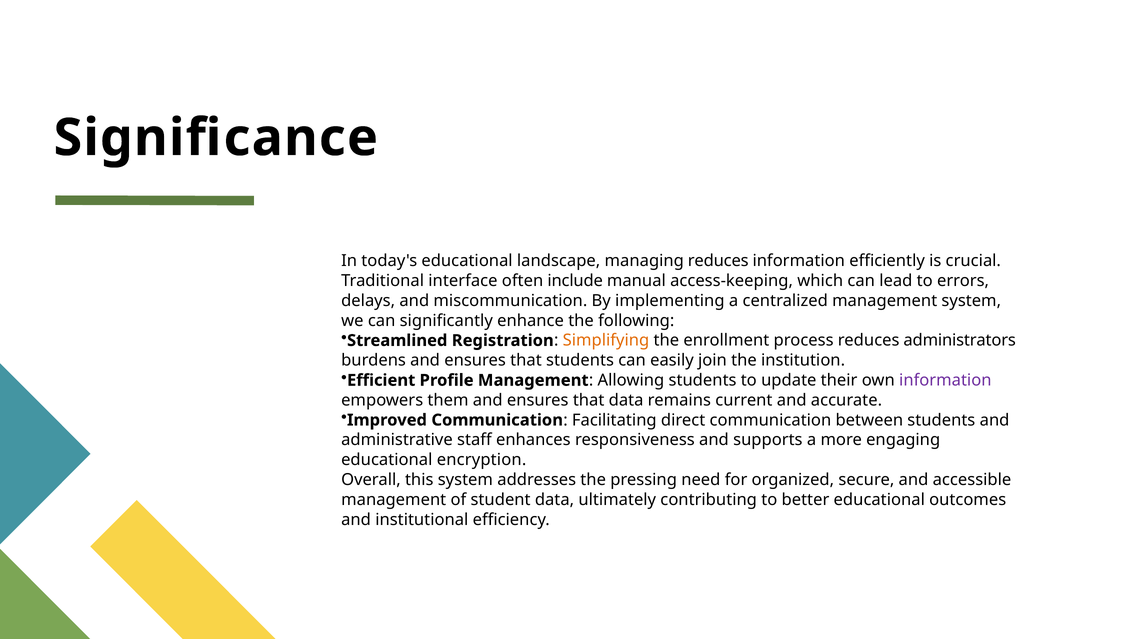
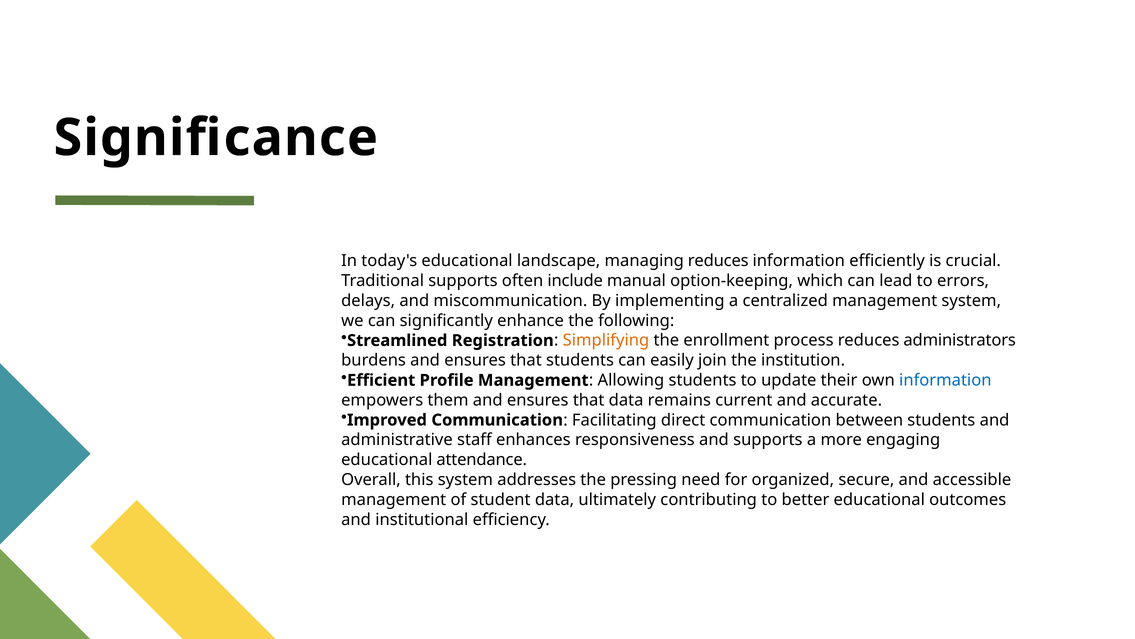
Traditional interface: interface -> supports (463, 281)
access-keeping: access-keeping -> option-keeping (732, 281)
information colour: purple -> blue (945, 380)
encryption: encryption -> attendance (482, 459)
